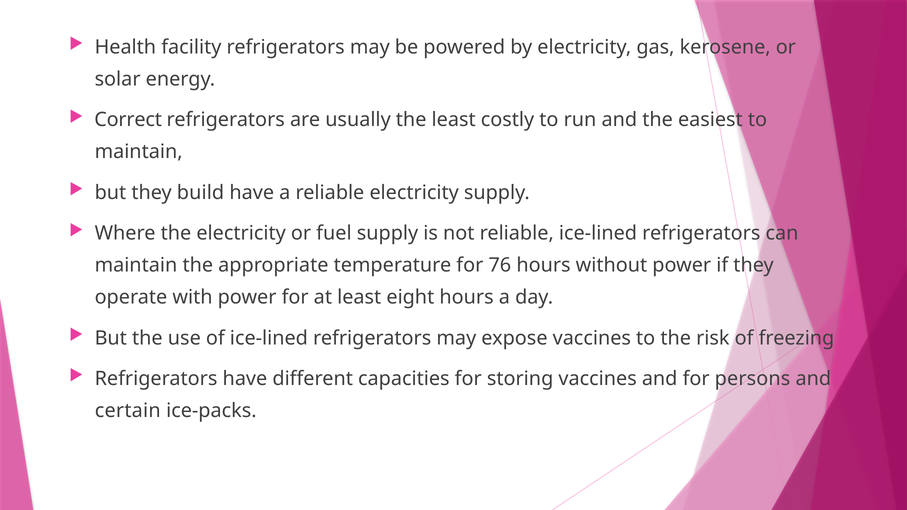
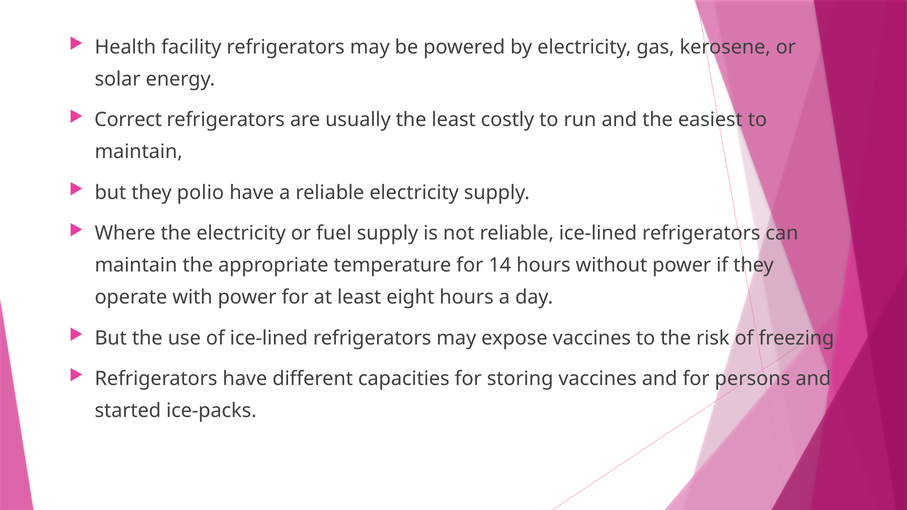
build: build -> polio (200, 193)
76: 76 -> 14 (500, 265)
certain: certain -> started (128, 411)
